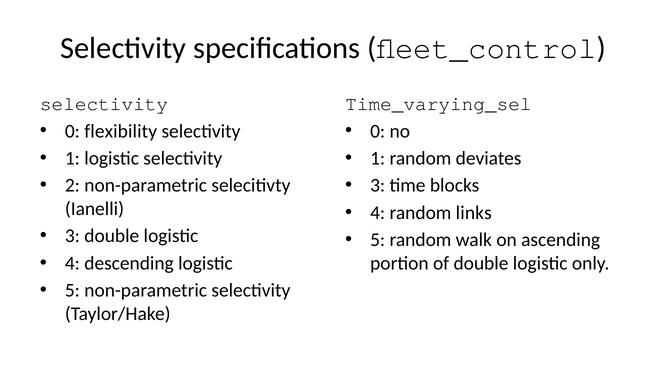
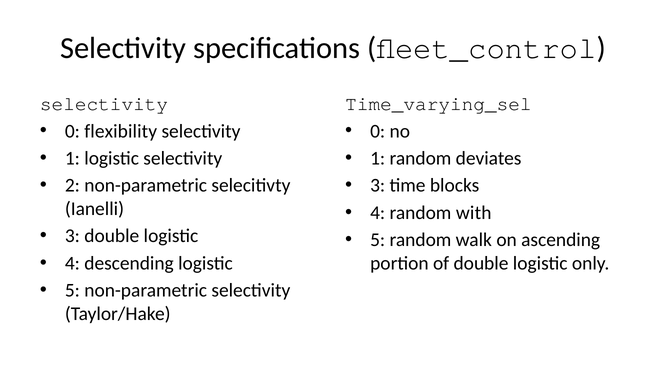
links: links -> with (474, 213)
